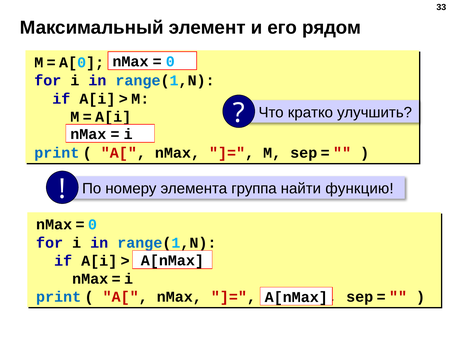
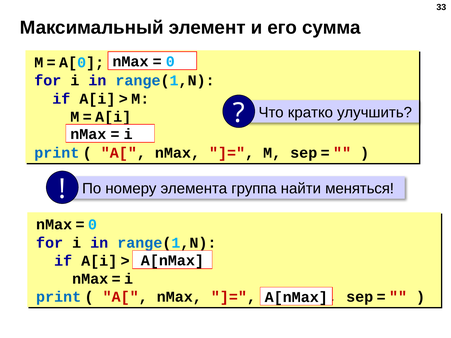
рядом: рядом -> сумма (331, 28)
функцию: функцию -> меняться (360, 189)
